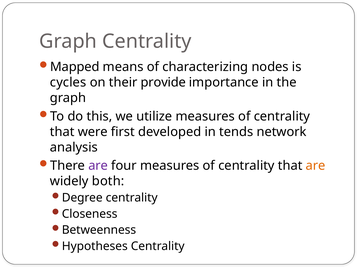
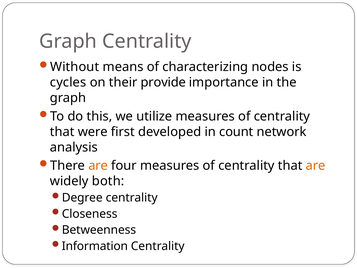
Mapped: Mapped -> Without (75, 67)
tends: tends -> count (236, 132)
are colour: purple -> orange (98, 165)
Hypotheses: Hypotheses -> Information (95, 246)
